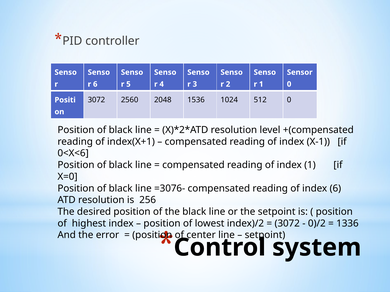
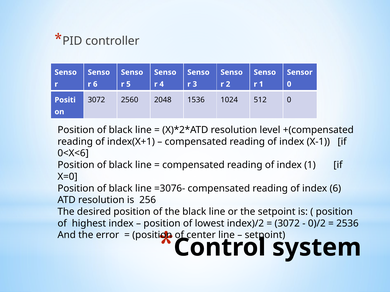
1336: 1336 -> 2536 (347, 224)
